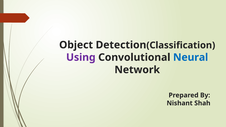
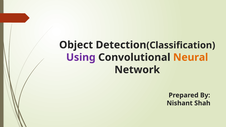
Neural colour: blue -> orange (191, 57)
